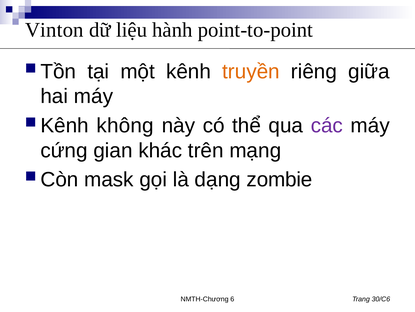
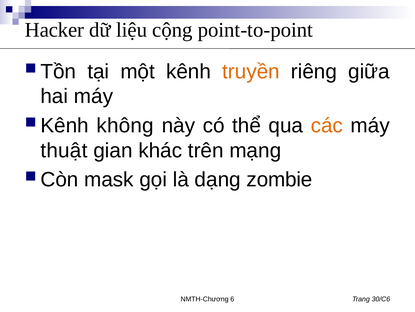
Vinton: Vinton -> Hacker (55, 30)
hành: hành -> cộng (172, 30)
các colour: purple -> orange (327, 125)
cứng: cứng -> thuật (64, 150)
